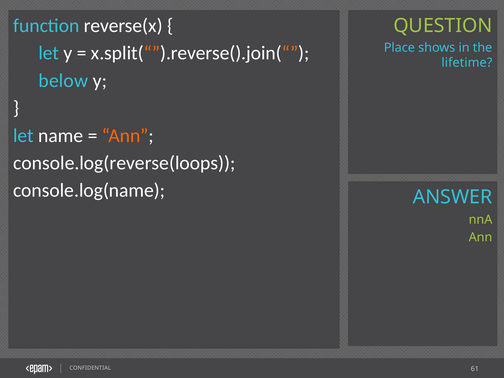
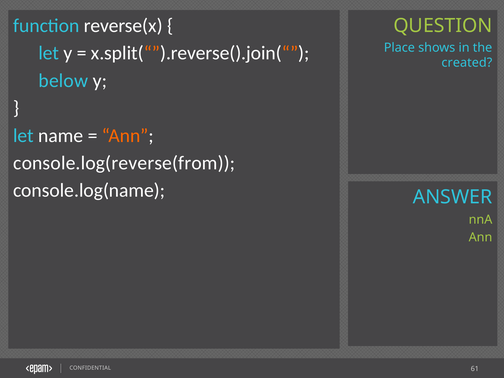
lifetime: lifetime -> created (467, 63)
console.log(reverse(loops: console.log(reverse(loops -> console.log(reverse(from (124, 163)
